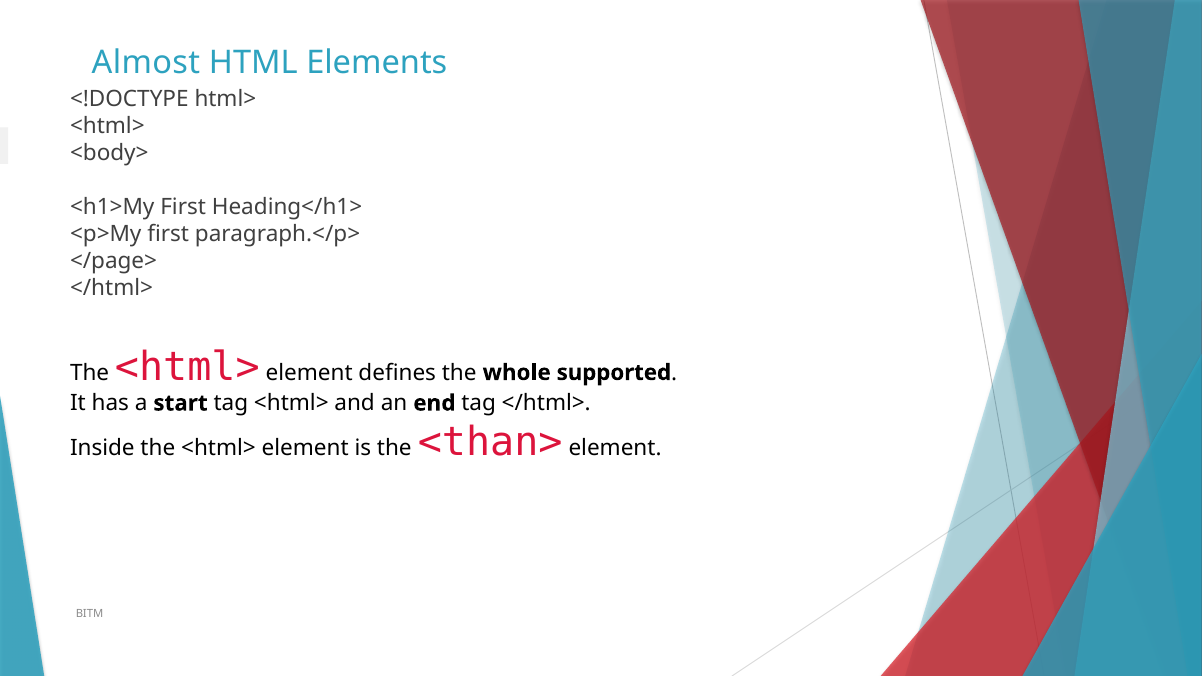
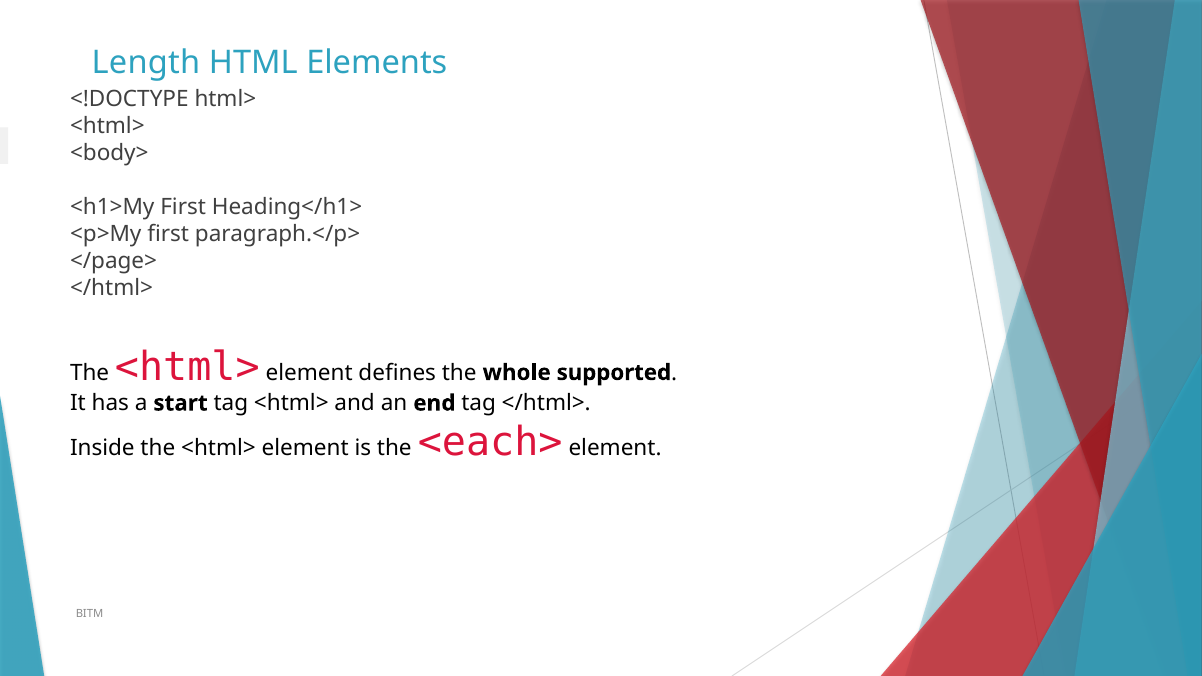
Almost: Almost -> Length (146, 62)
<than>: <than> -> <each> (490, 442)
